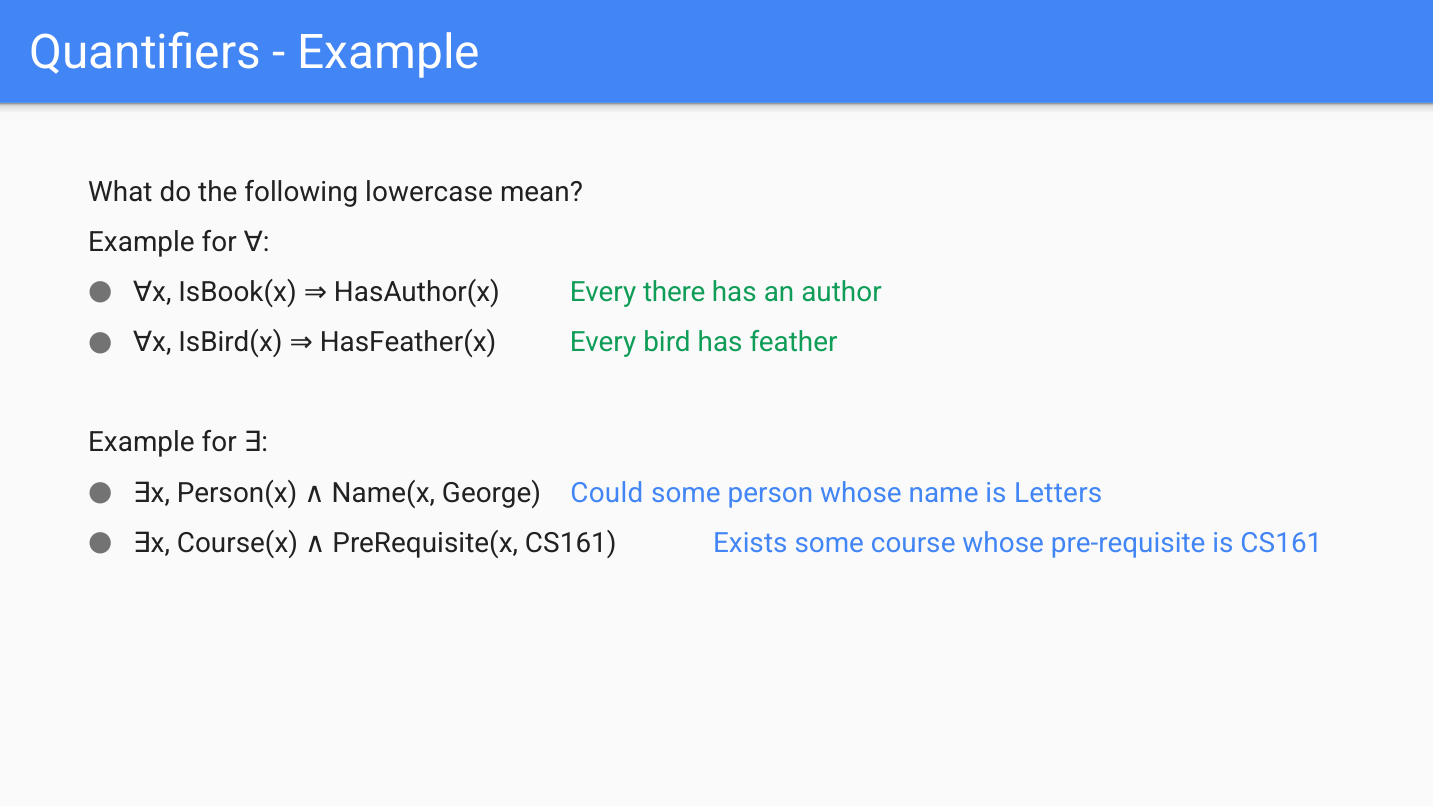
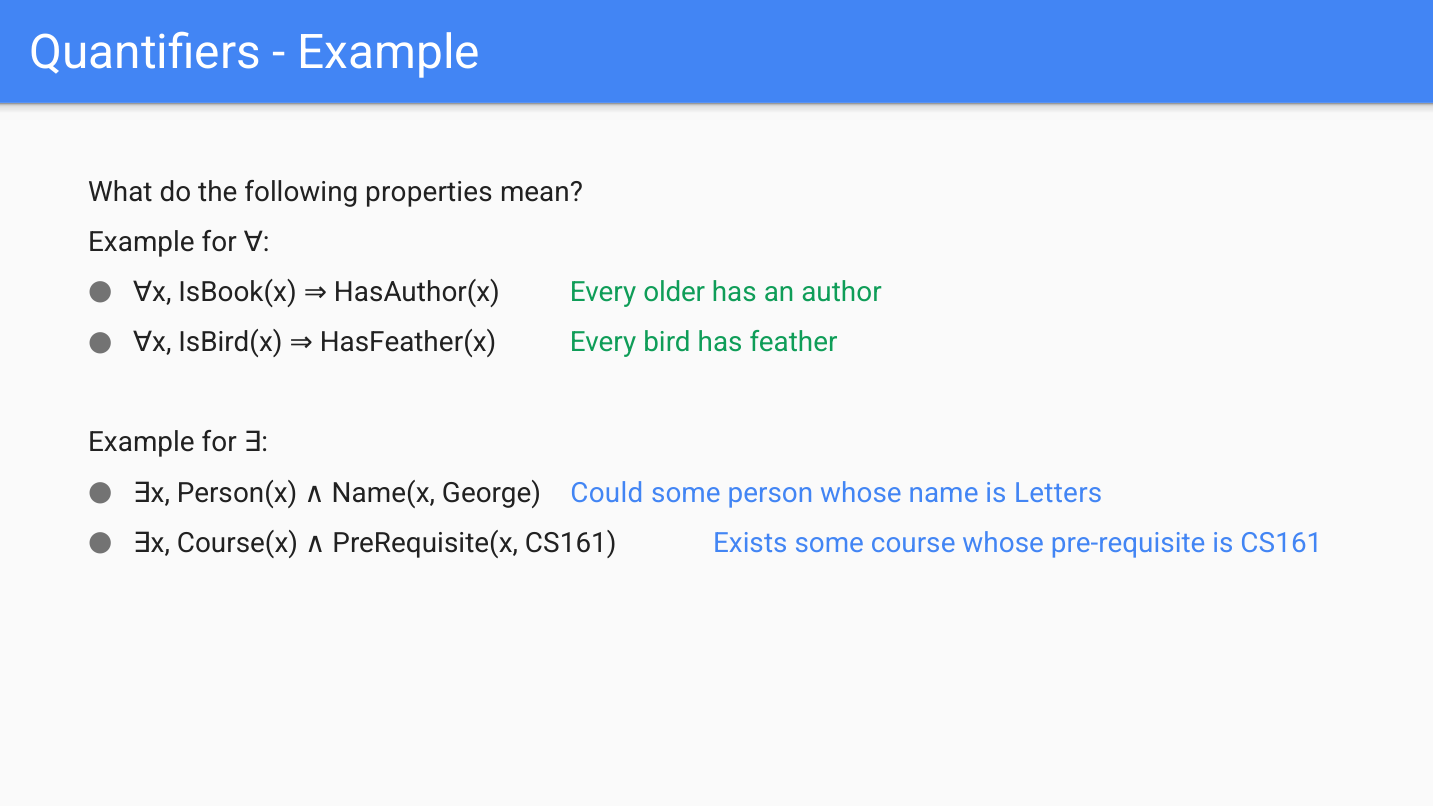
lowercase: lowercase -> properties (429, 192)
there: there -> older (674, 292)
